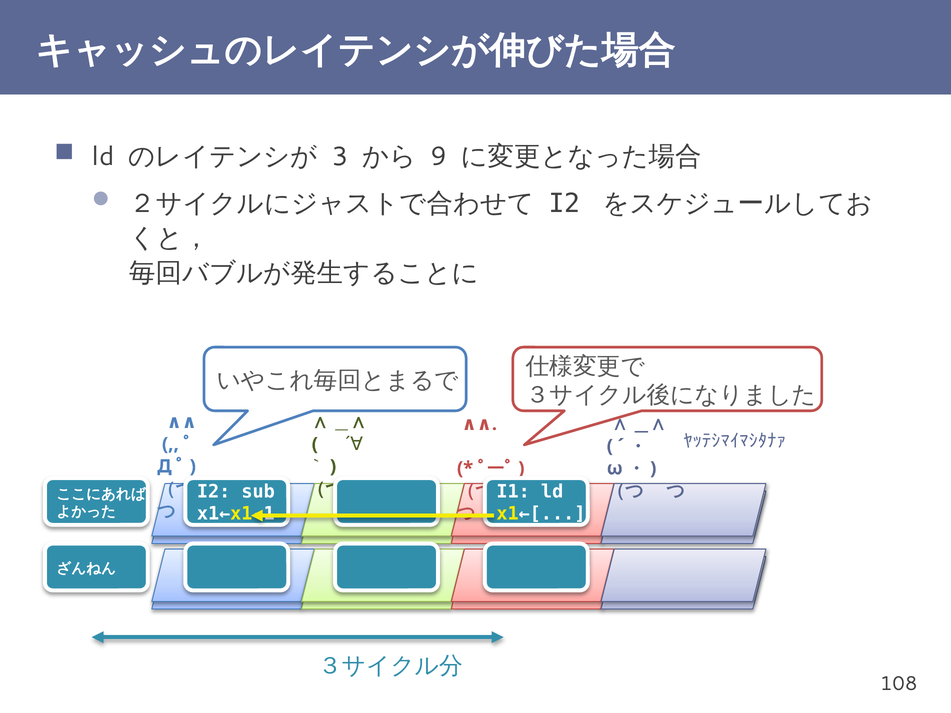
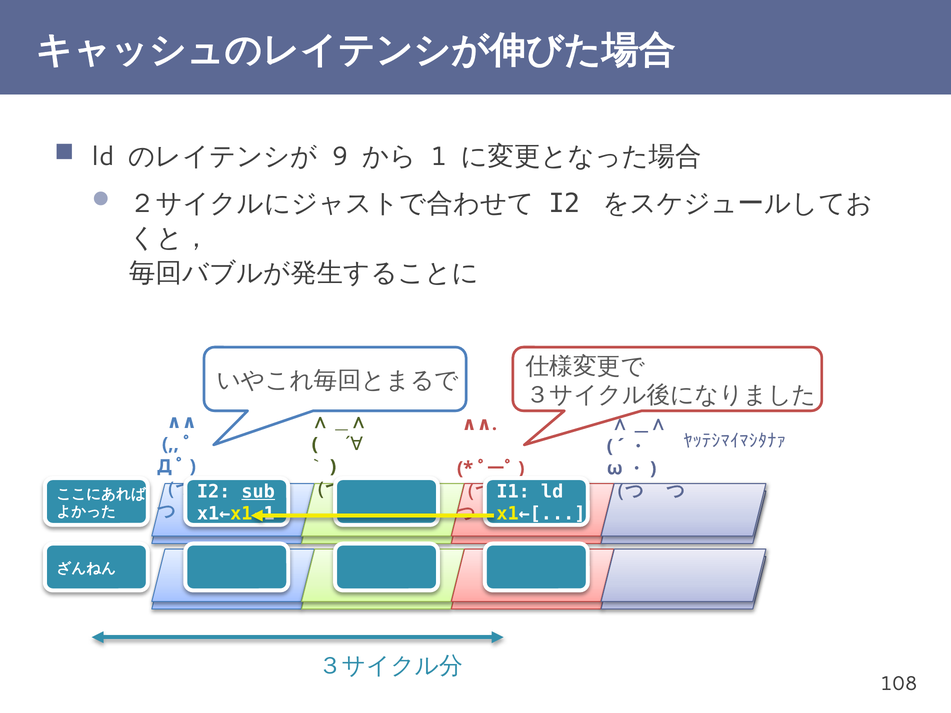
3: 3 -> 9 (340, 157)
9: 9 -> 1 (439, 157)
sub underline: none -> present (258, 492)
